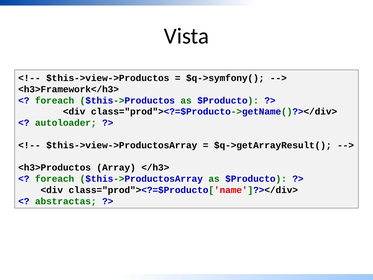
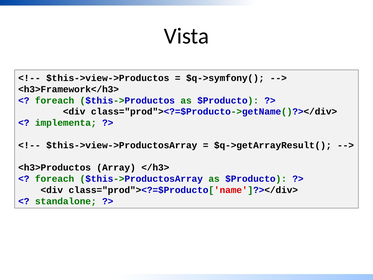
autoloader: autoloader -> implementa (66, 123)
abstractas: abstractas -> standalone (66, 201)
